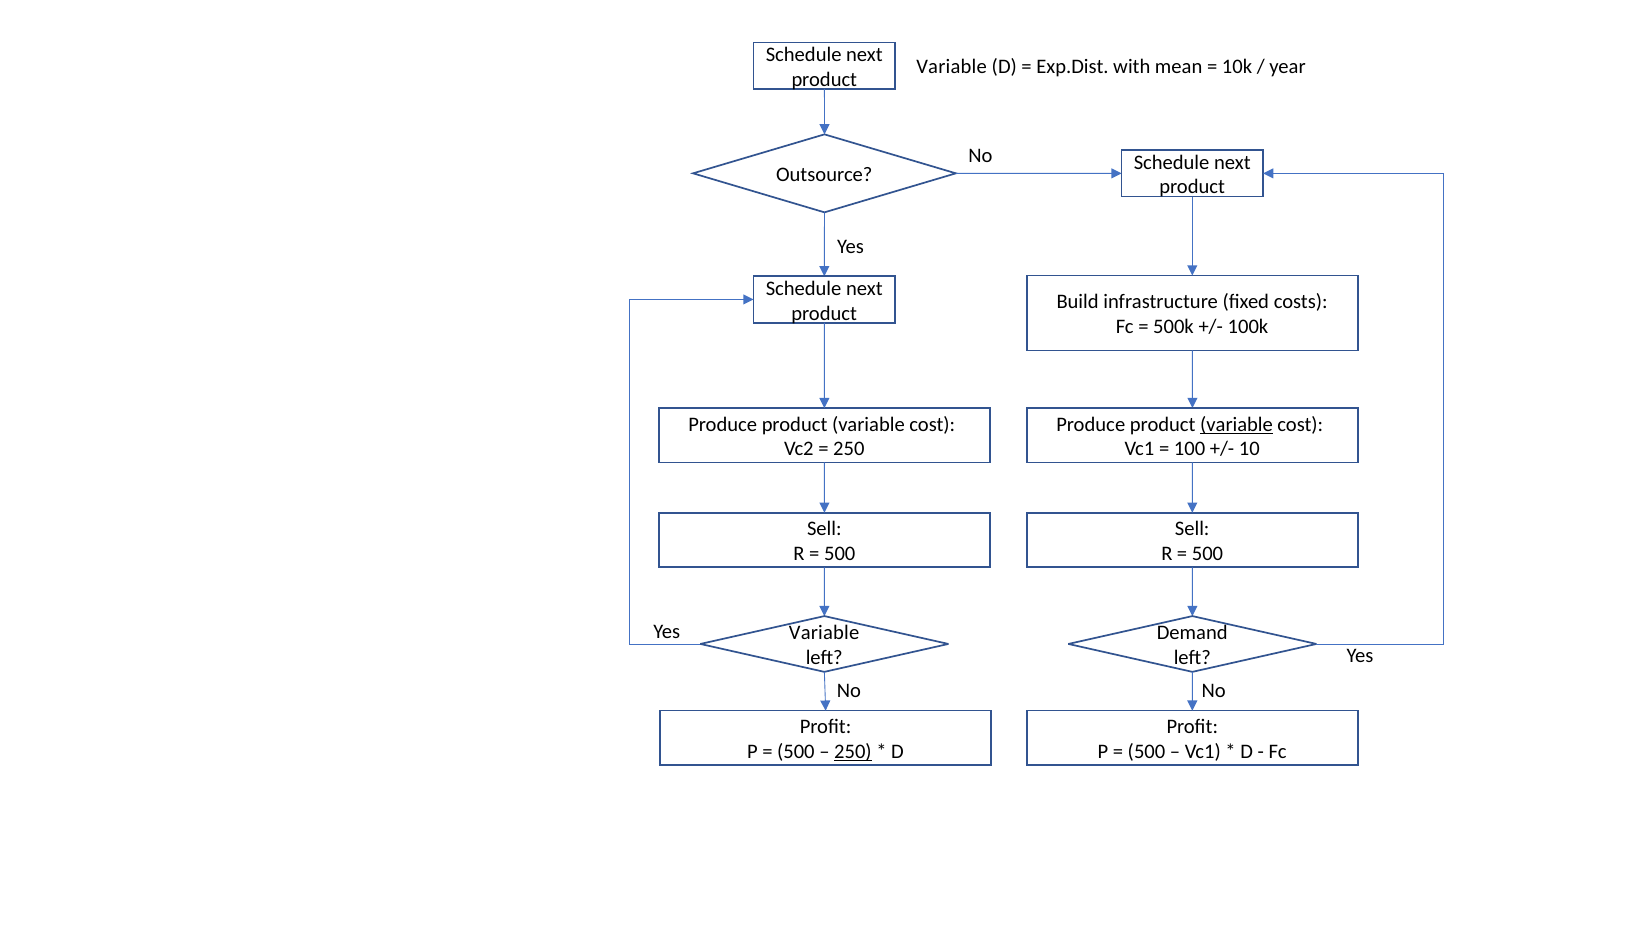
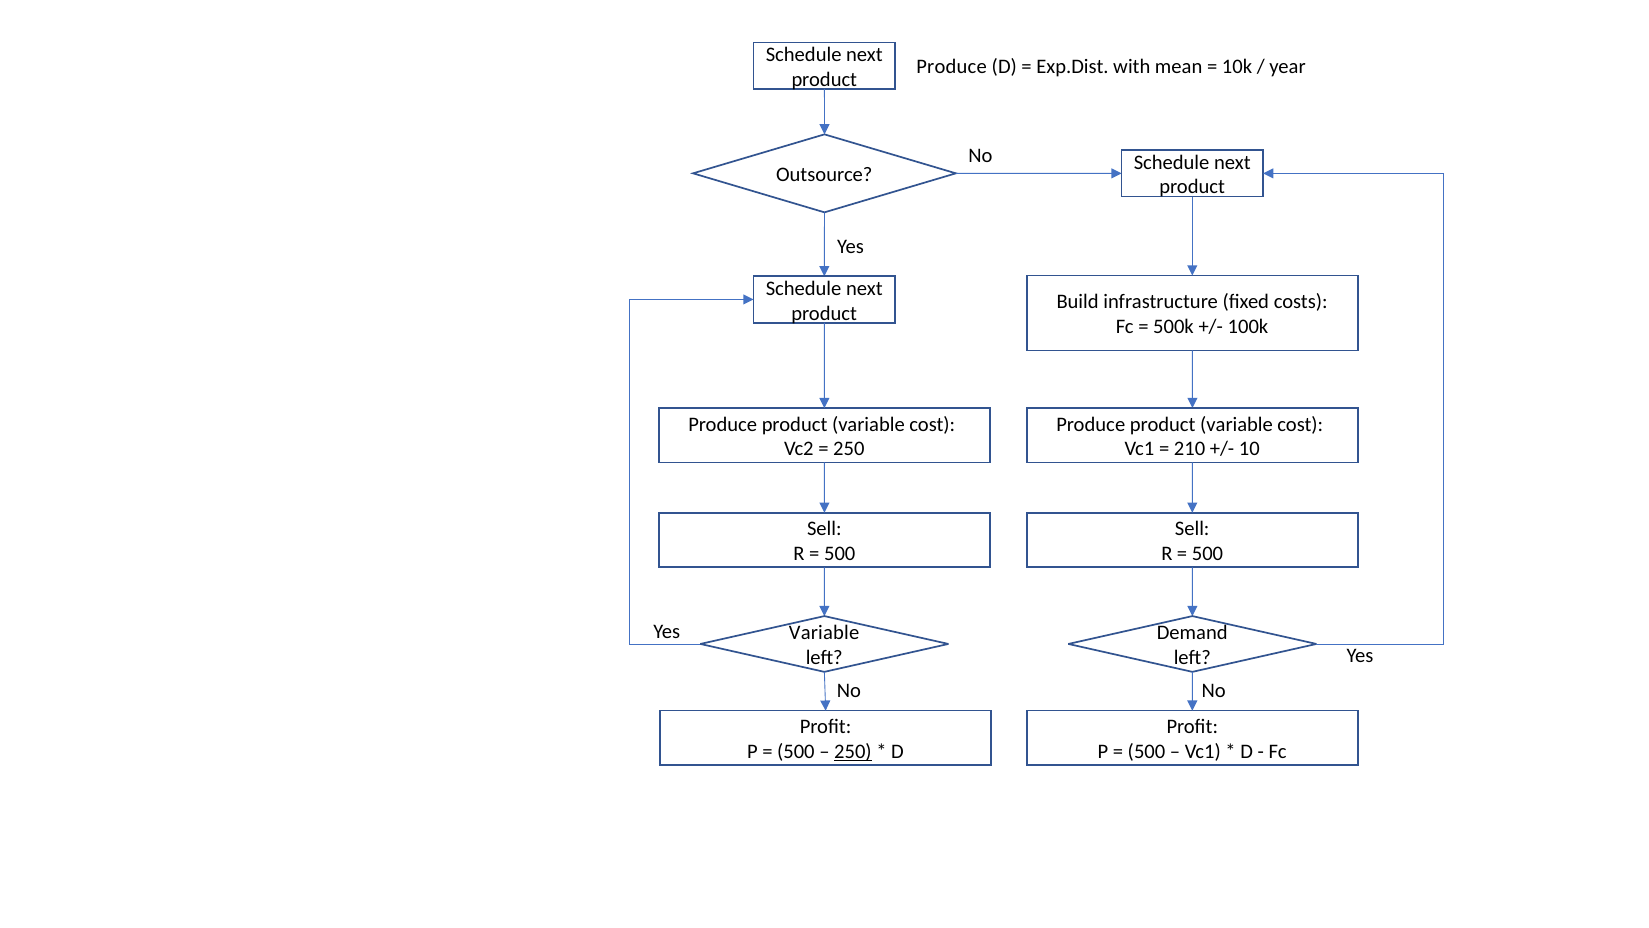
Variable: Variable -> Produce (952, 66)
variable underline: present -> none (1237, 424)
100: 100 -> 210 (1190, 449)
